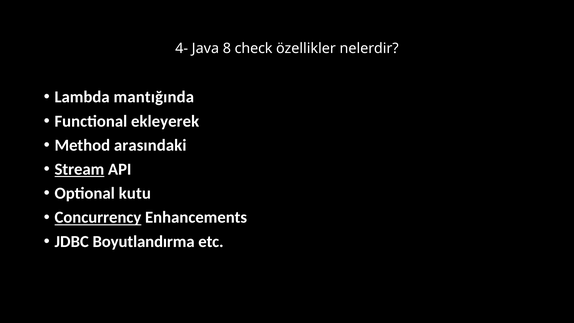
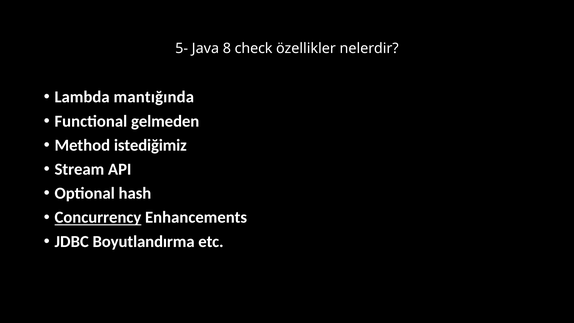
4-: 4- -> 5- (182, 48)
ekleyerek: ekleyerek -> gelmeden (165, 121)
arasındaki: arasındaki -> istediğimiz (150, 145)
Stream underline: present -> none (79, 169)
kutu: kutu -> hash (135, 193)
